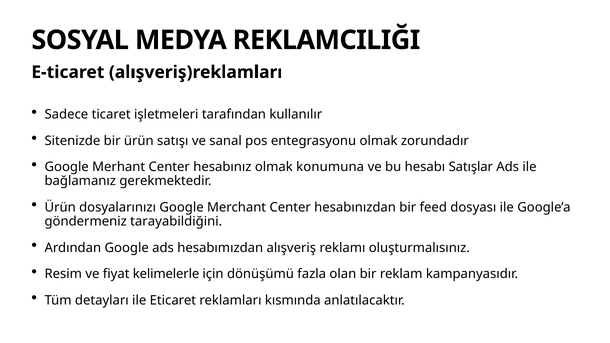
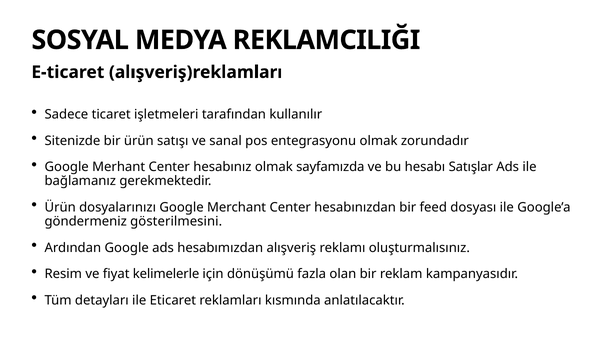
konumuna: konumuna -> sayfamızda (330, 167)
tarayabildiğini: tarayabildiğini -> gösterilmesini (176, 222)
